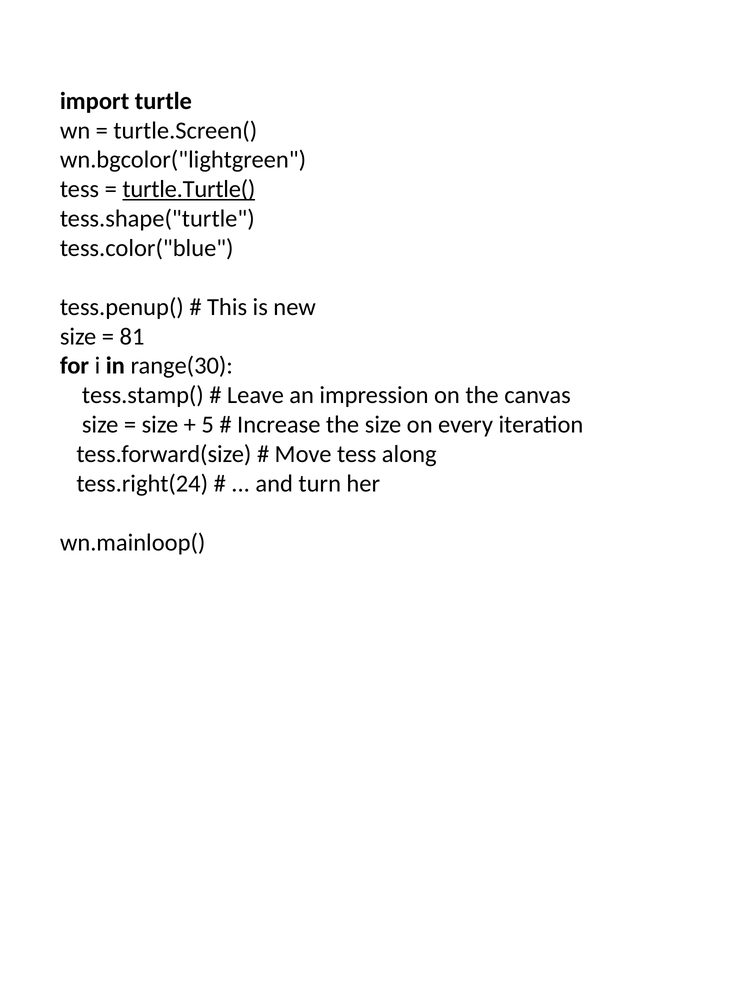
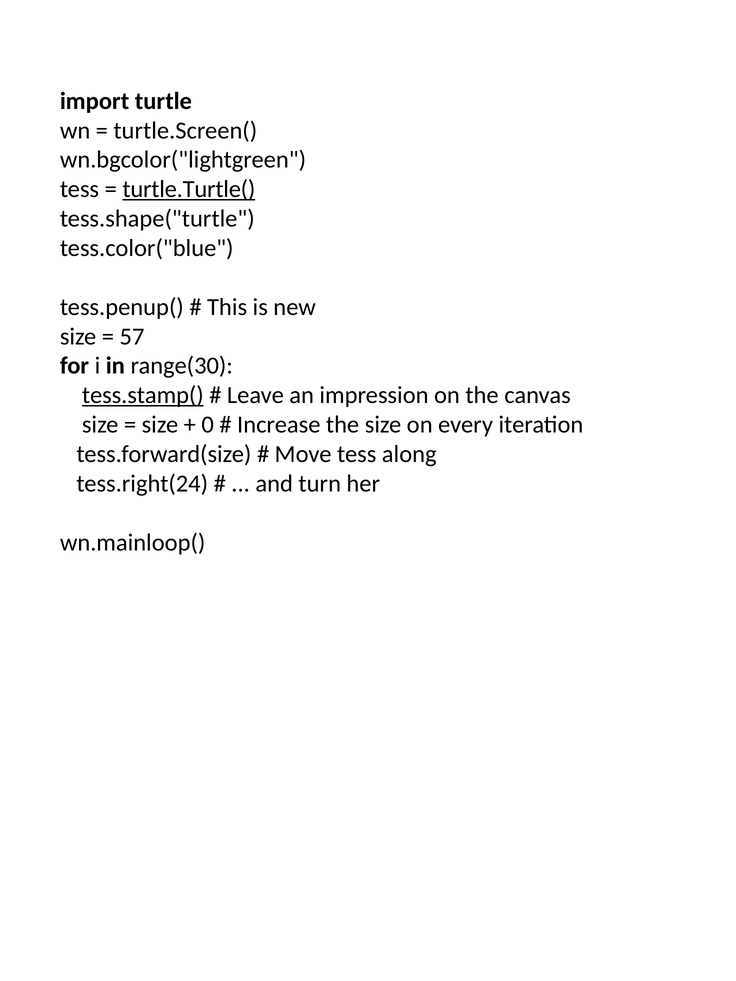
81: 81 -> 57 (132, 337)
tess.stamp( underline: none -> present (143, 395)
5: 5 -> 0 (208, 425)
